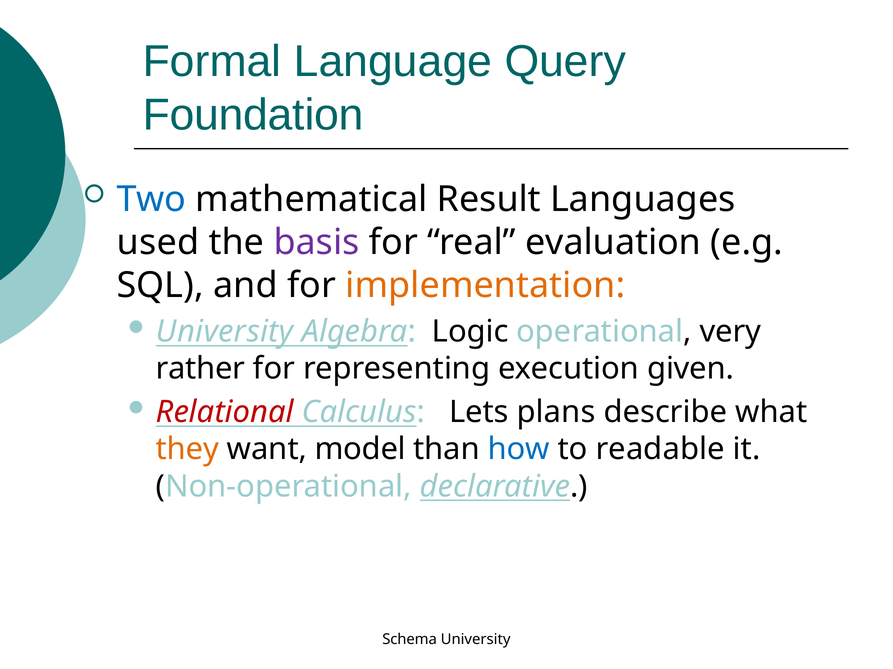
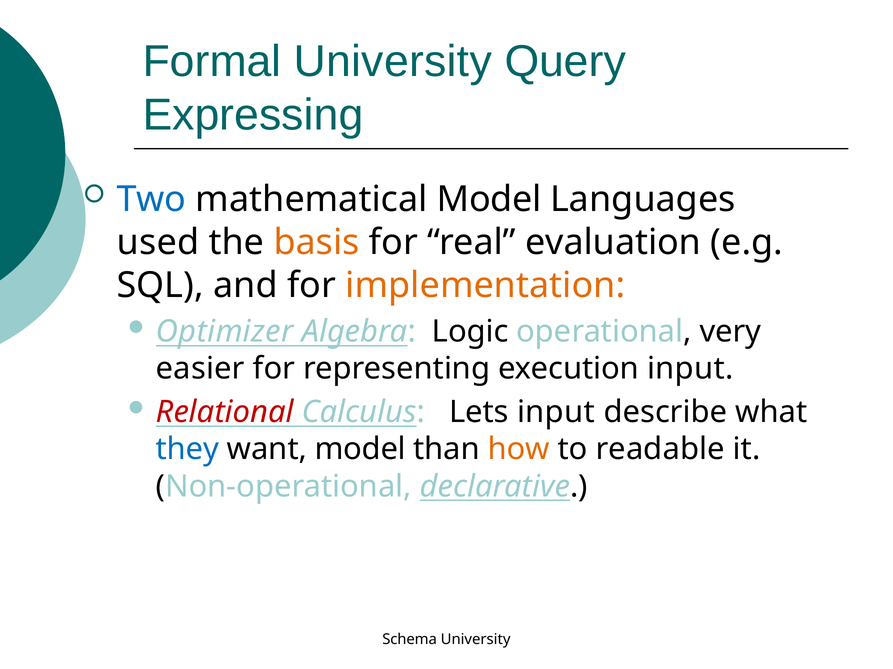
Formal Language: Language -> University (393, 62)
Foundation: Foundation -> Expressing (253, 115)
mathematical Result: Result -> Model (489, 200)
basis colour: purple -> orange (317, 243)
University: University -> Optimizer (225, 332)
rather: rather -> easier (200, 369)
execution given: given -> input (690, 369)
Lets plans: plans -> input (556, 413)
they colour: orange -> blue (187, 450)
how colour: blue -> orange (519, 450)
